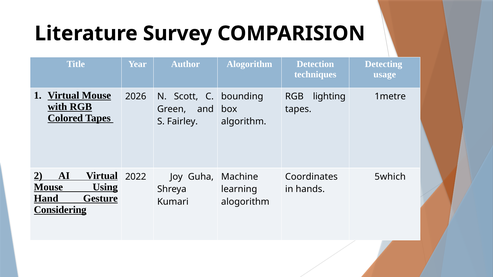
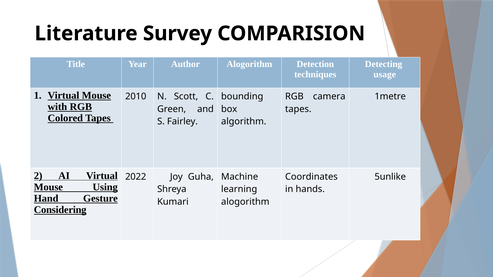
2026: 2026 -> 2010 (136, 97)
lighting: lighting -> camera (329, 97)
5which: 5which -> 5unlike (390, 177)
